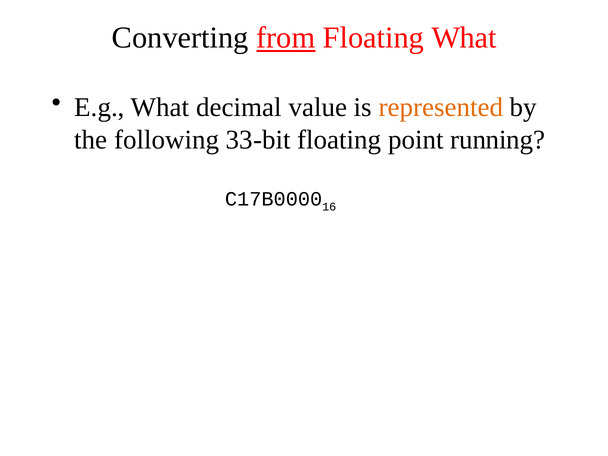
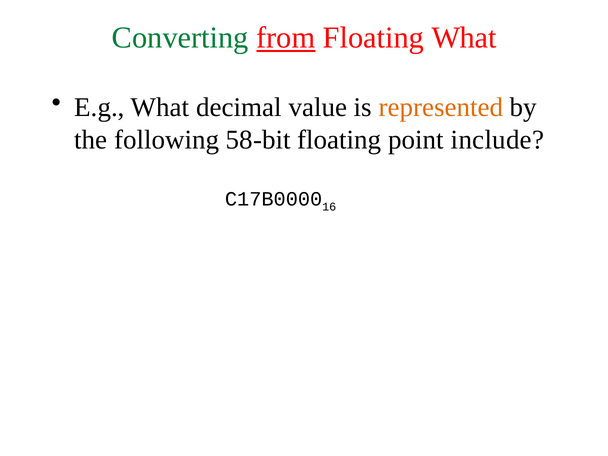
Converting colour: black -> green (180, 38)
33-bit: 33-bit -> 58-bit (258, 140)
running: running -> include (498, 140)
